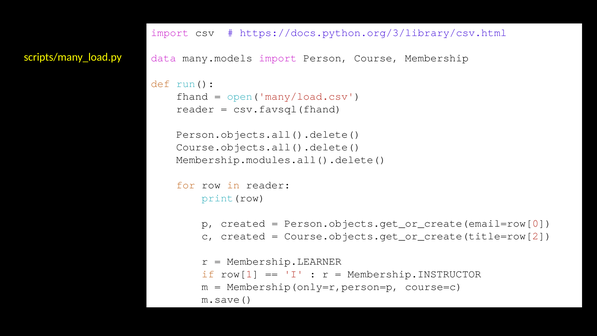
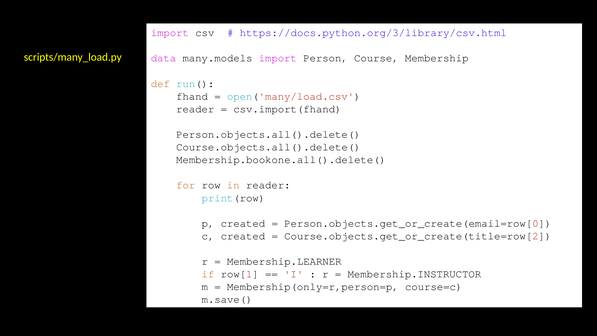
csv.favsql(fhand: csv.favsql(fhand -> csv.import(fhand (287, 109)
Membership.modules.all().delete(: Membership.modules.all().delete( -> Membership.bookone.all().delete( (281, 160)
